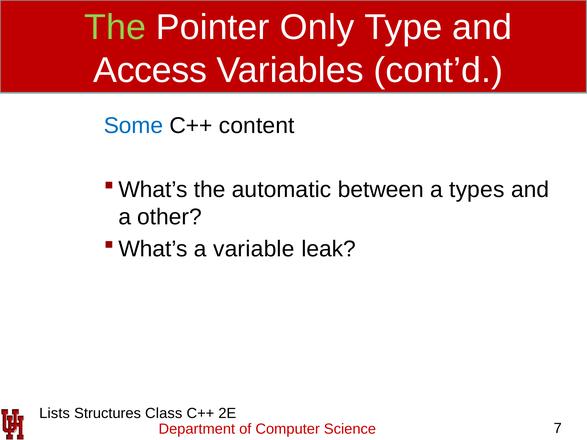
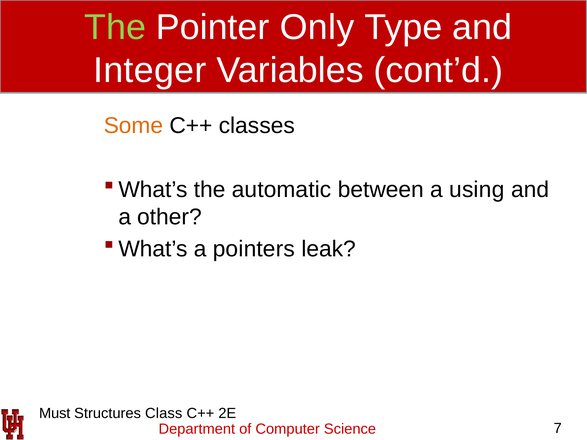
Access: Access -> Integer (150, 70)
Some colour: blue -> orange (133, 126)
content: content -> classes (257, 126)
types: types -> using (477, 190)
variable: variable -> pointers (254, 249)
Lists: Lists -> Must (55, 414)
